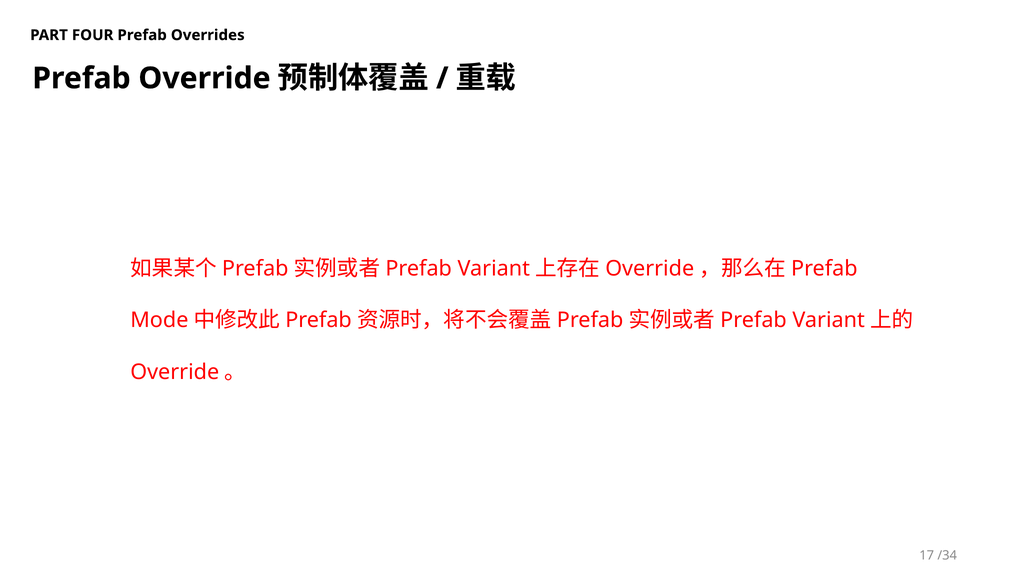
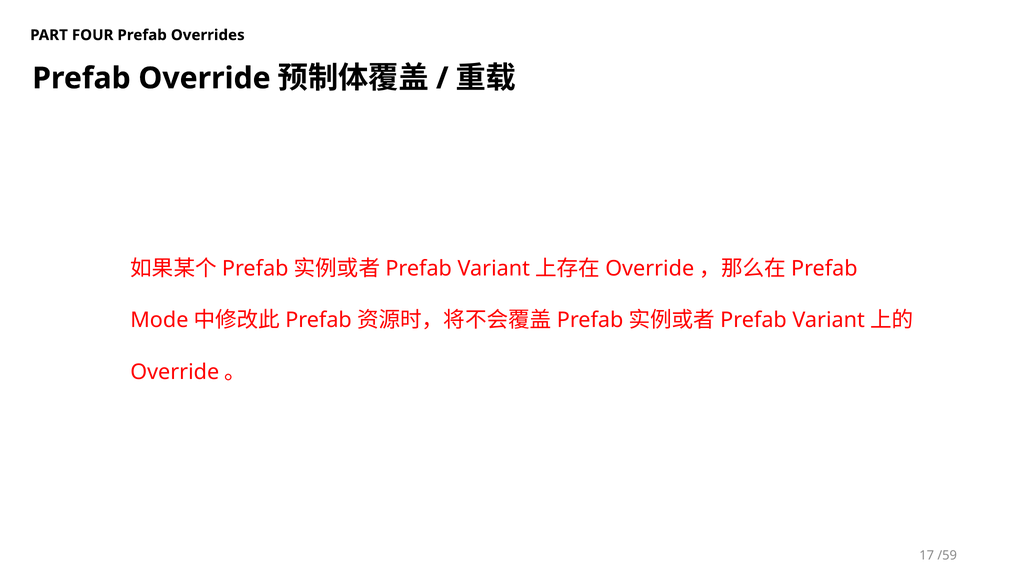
/34: /34 -> /59 (947, 555)
